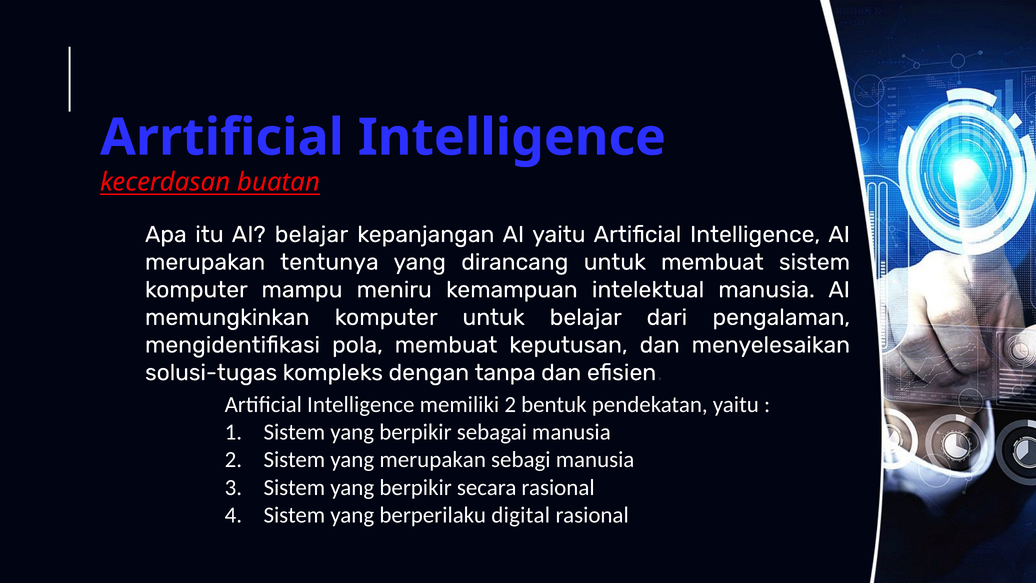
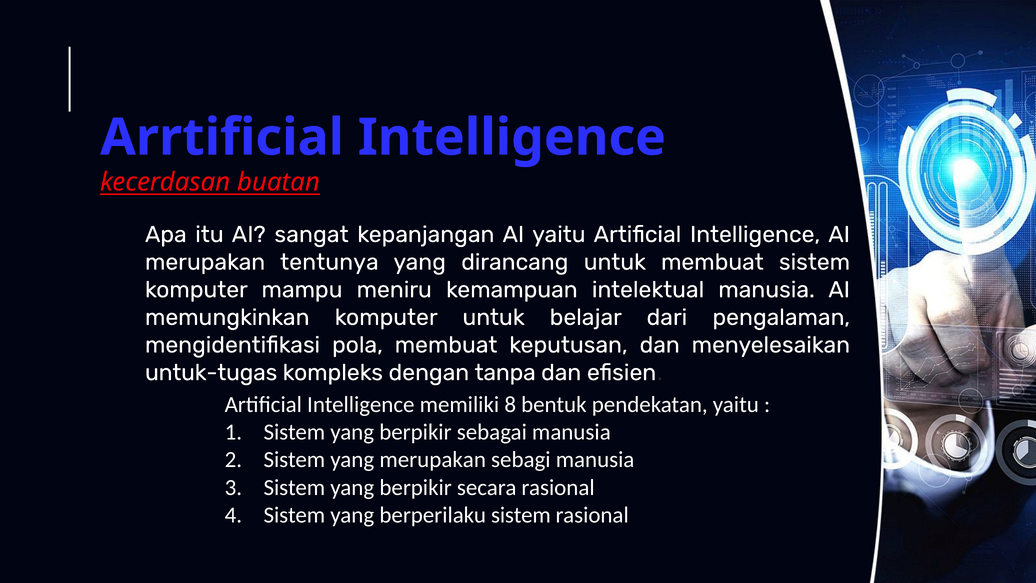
AI belajar: belajar -> sangat (312, 234)
solusi-tugas: solusi-tugas -> untuk-tugas (211, 372)
memiliki 2: 2 -> 8 (510, 404)
berperilaku digital: digital -> sistem (521, 515)
